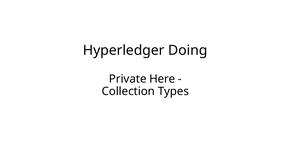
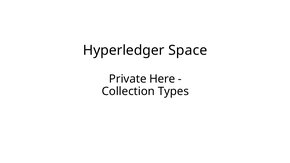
Doing: Doing -> Space (188, 50)
